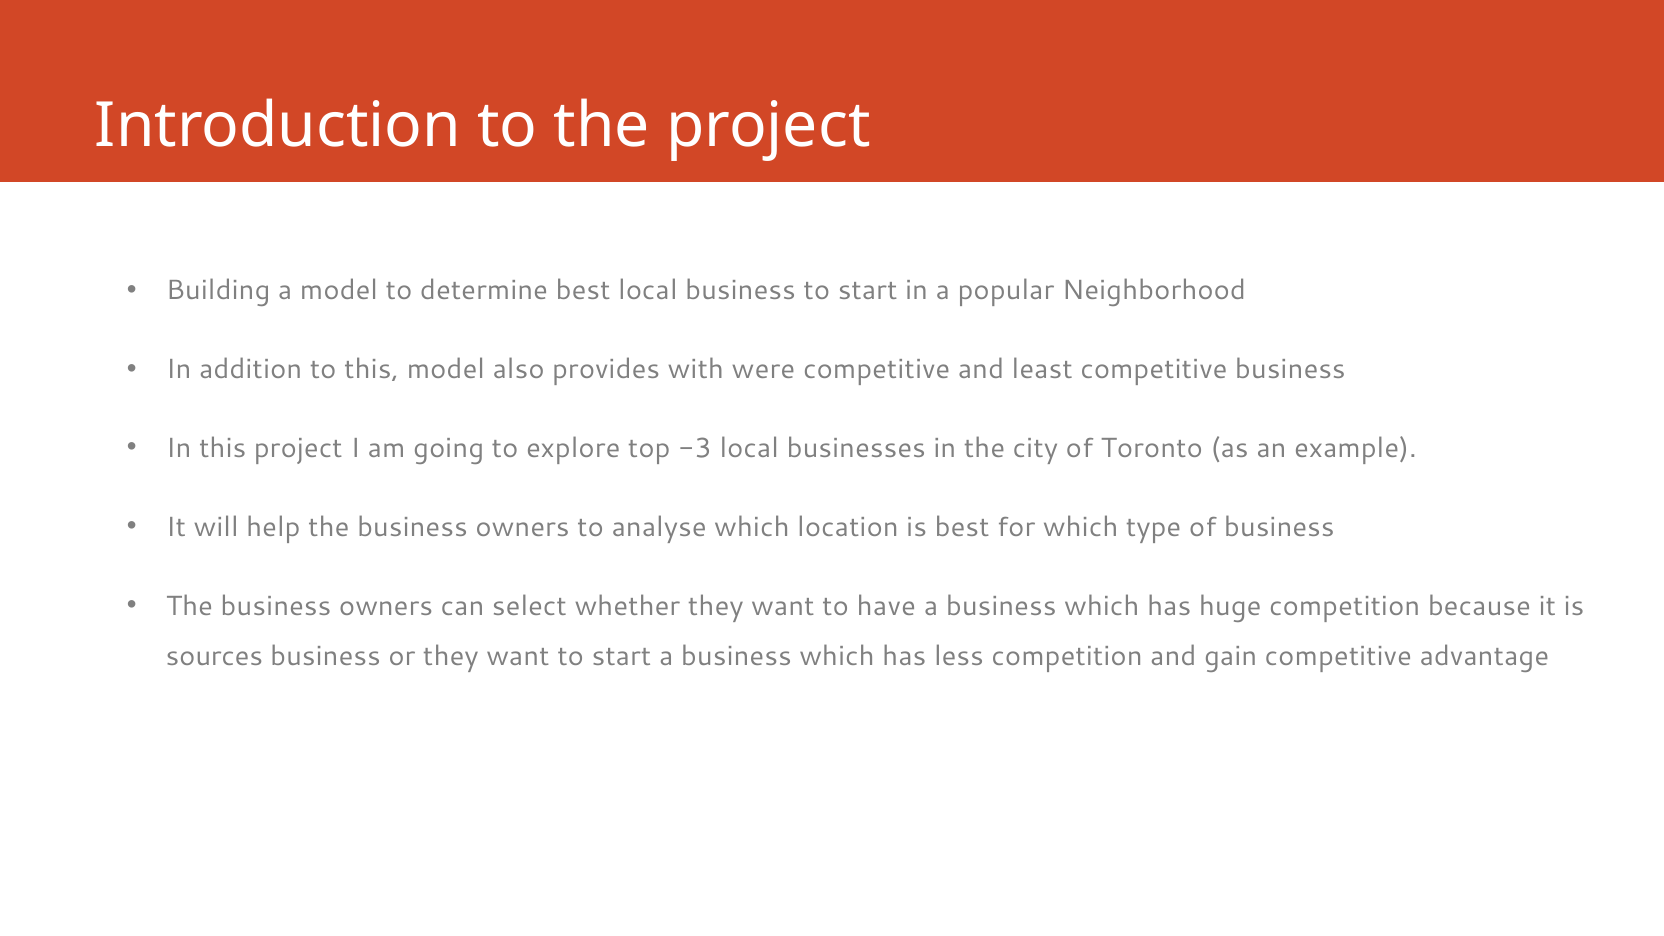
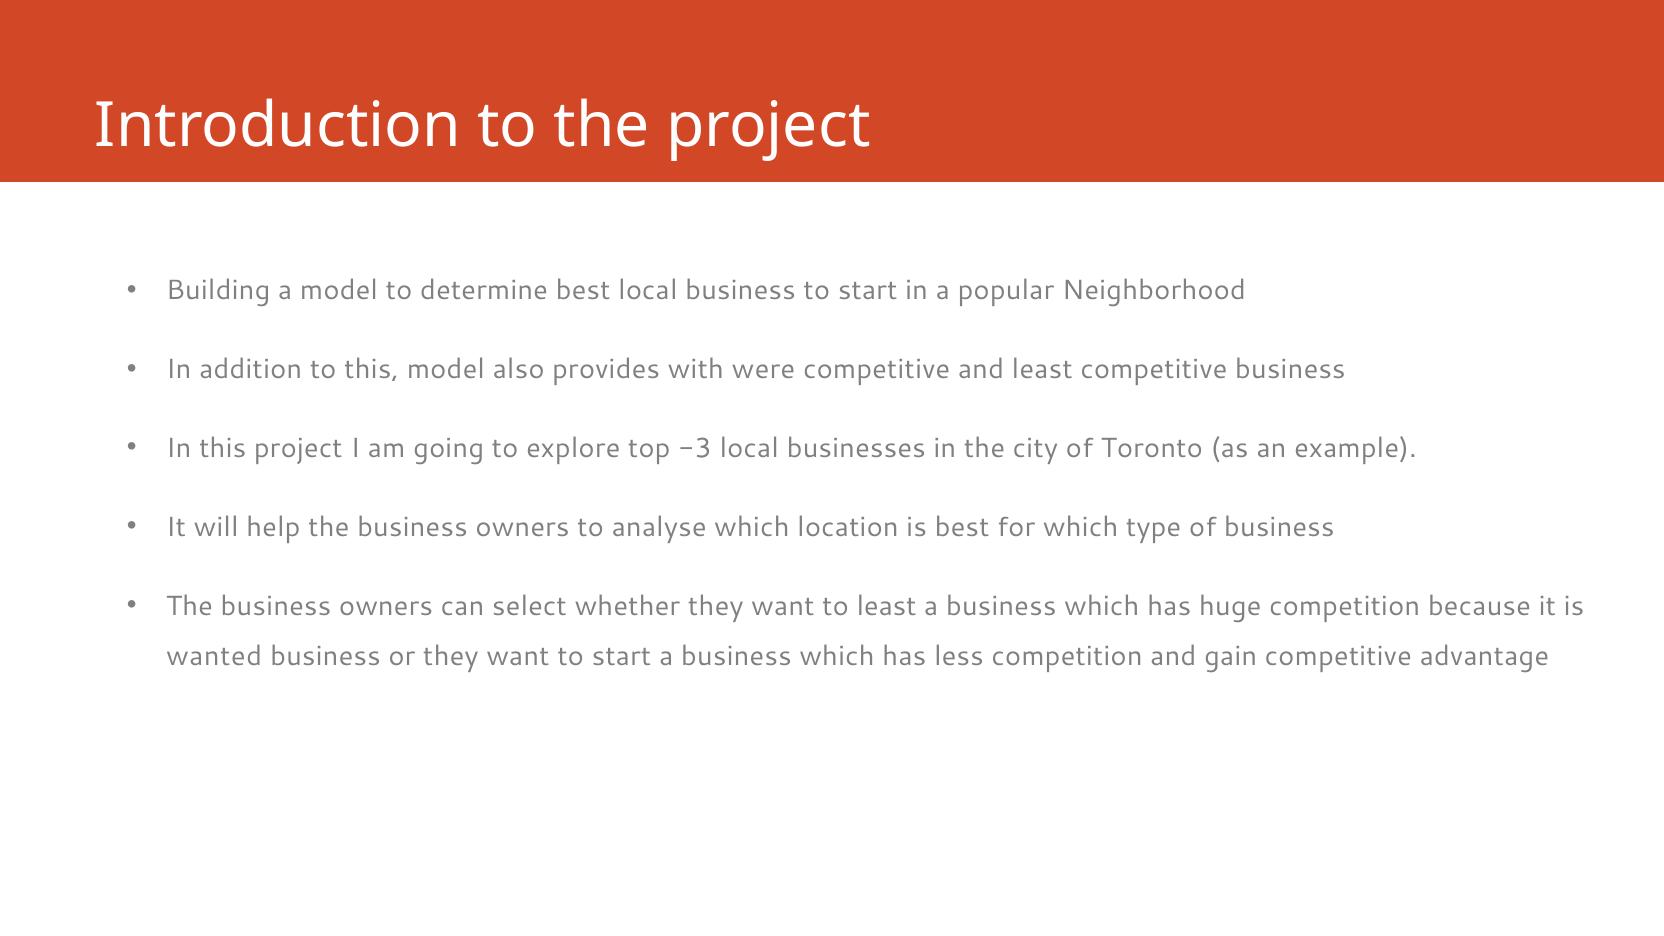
to have: have -> least (887, 606)
sources: sources -> wanted (214, 656)
